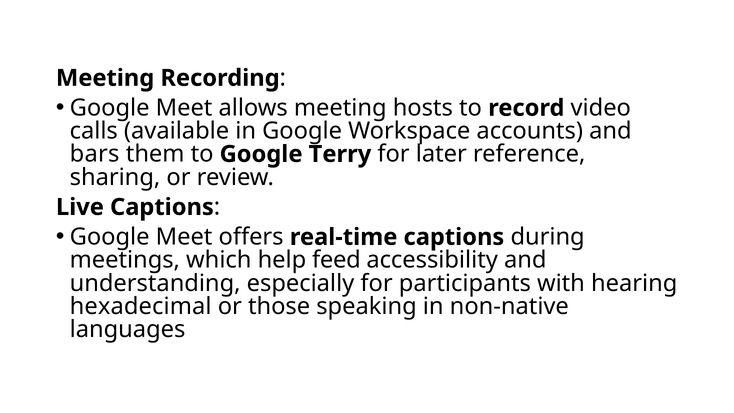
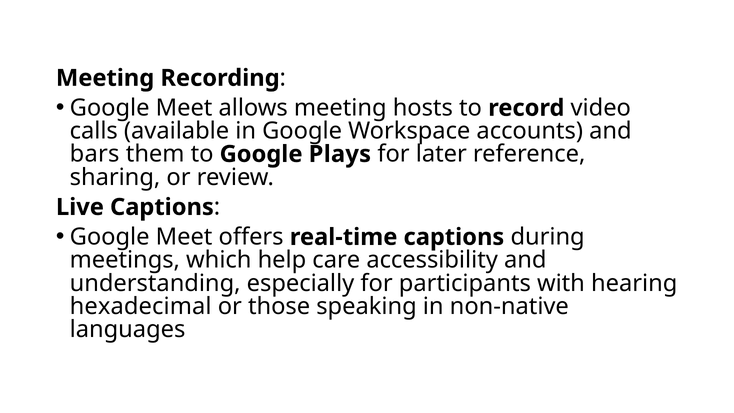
Terry: Terry -> Plays (340, 154)
feed: feed -> care (336, 260)
